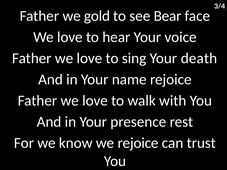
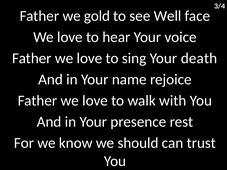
Bear: Bear -> Well (168, 16)
we rejoice: rejoice -> should (138, 143)
